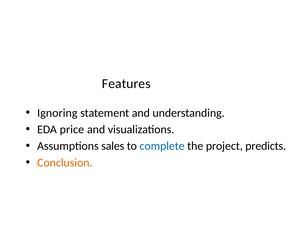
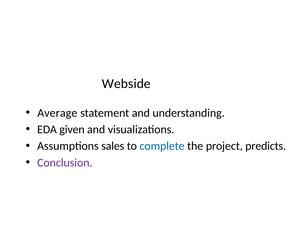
Features: Features -> Webside (126, 84)
Ignoring: Ignoring -> Average (57, 113)
price: price -> given (72, 129)
Conclusion colour: orange -> purple (65, 163)
